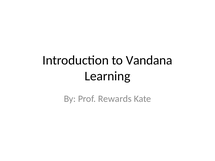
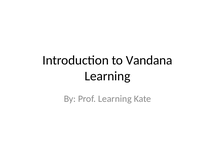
Prof Rewards: Rewards -> Learning (115, 99)
